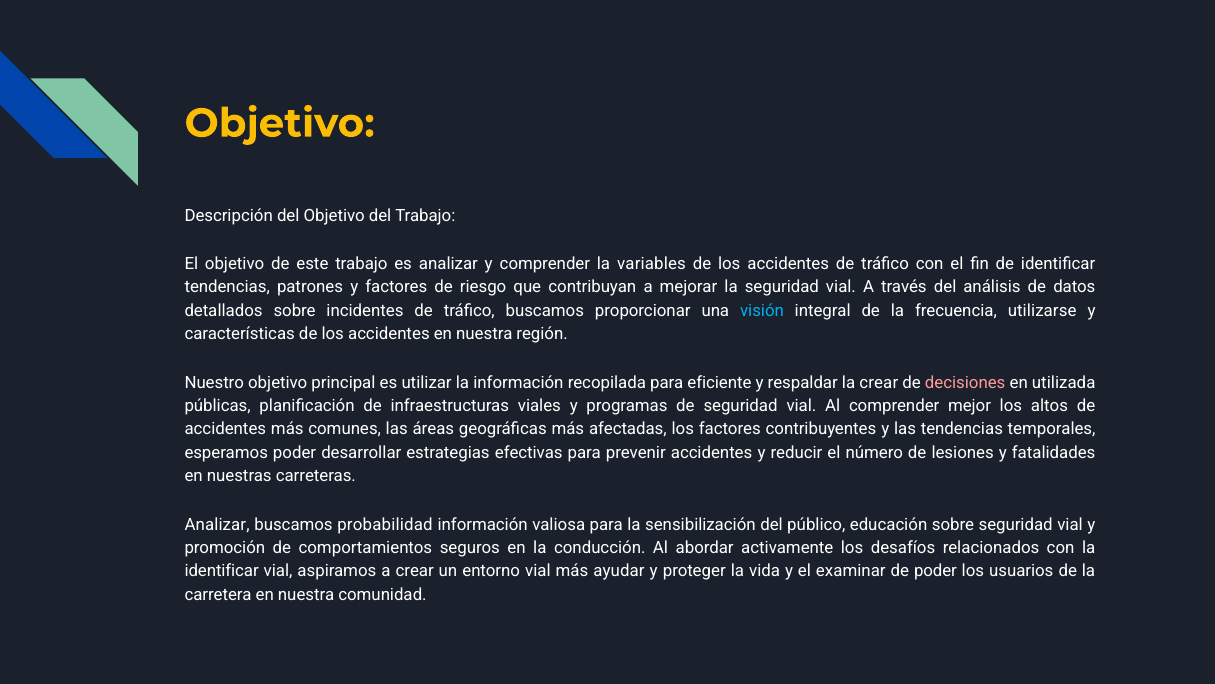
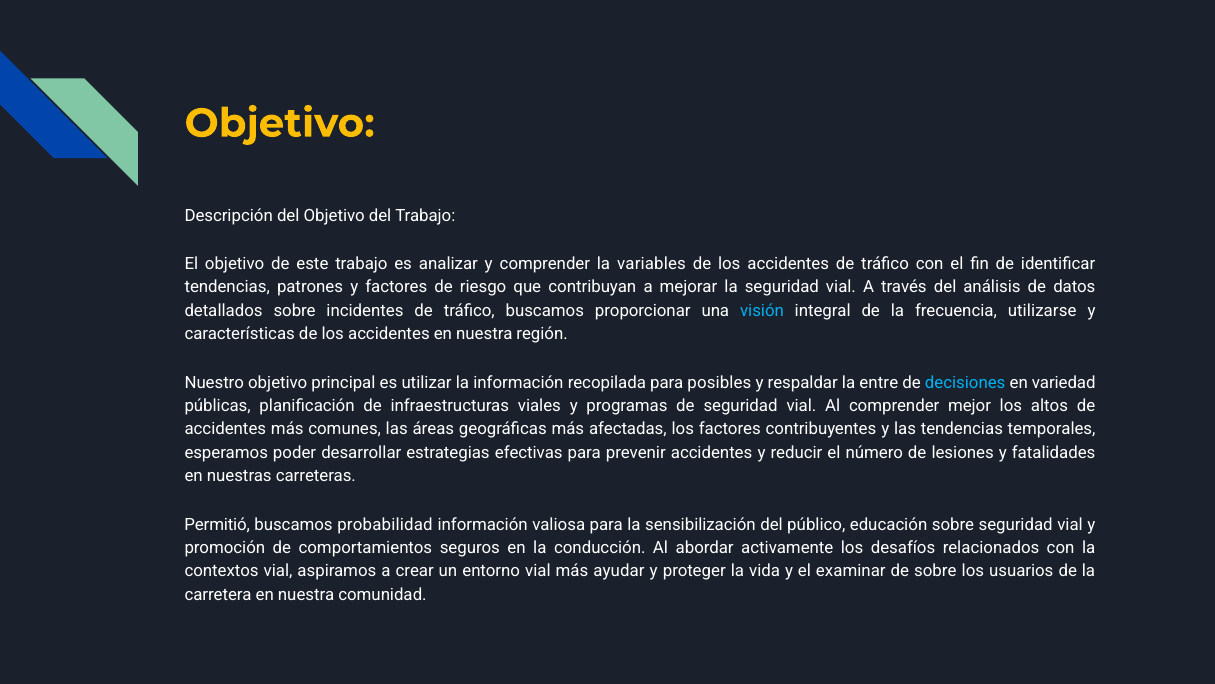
eficiente: eficiente -> posibles (719, 382)
la crear: crear -> entre (879, 382)
decisiones colour: pink -> light blue (965, 382)
utilizada: utilizada -> variedad (1064, 382)
Analizar: Analizar -> Permitió (217, 524)
identificar: identificar -> contextos (222, 571)
de poder: poder -> sobre (935, 571)
